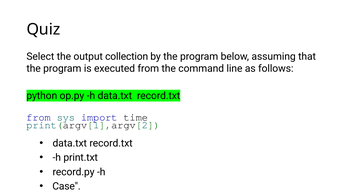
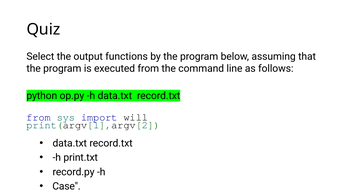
collection: collection -> functions (127, 56)
time: time -> will (136, 117)
